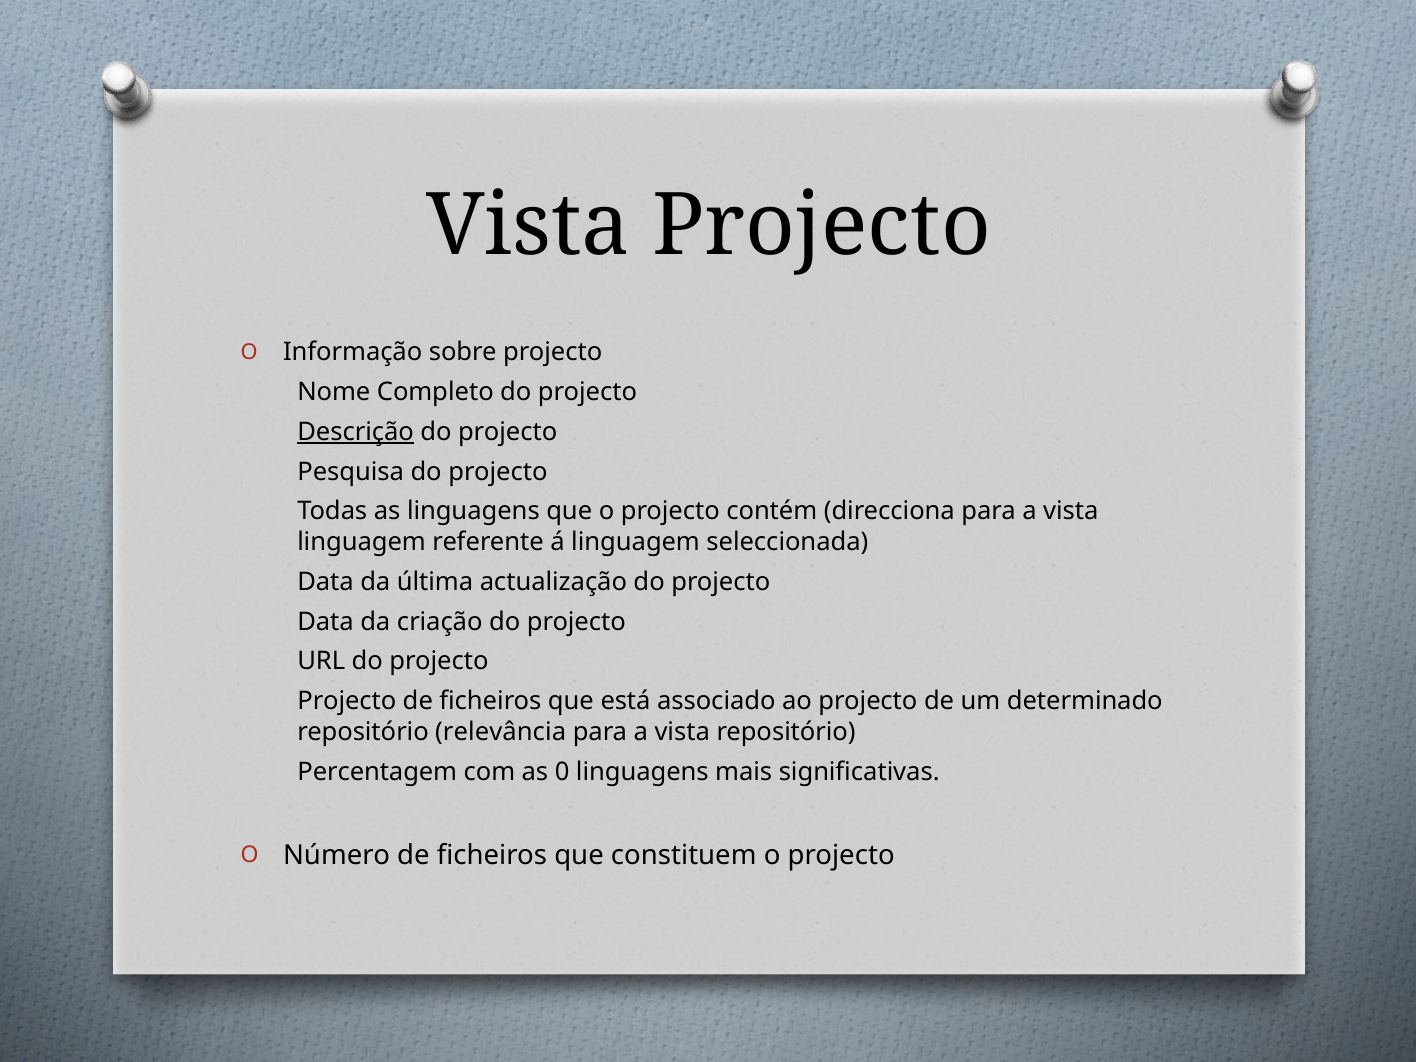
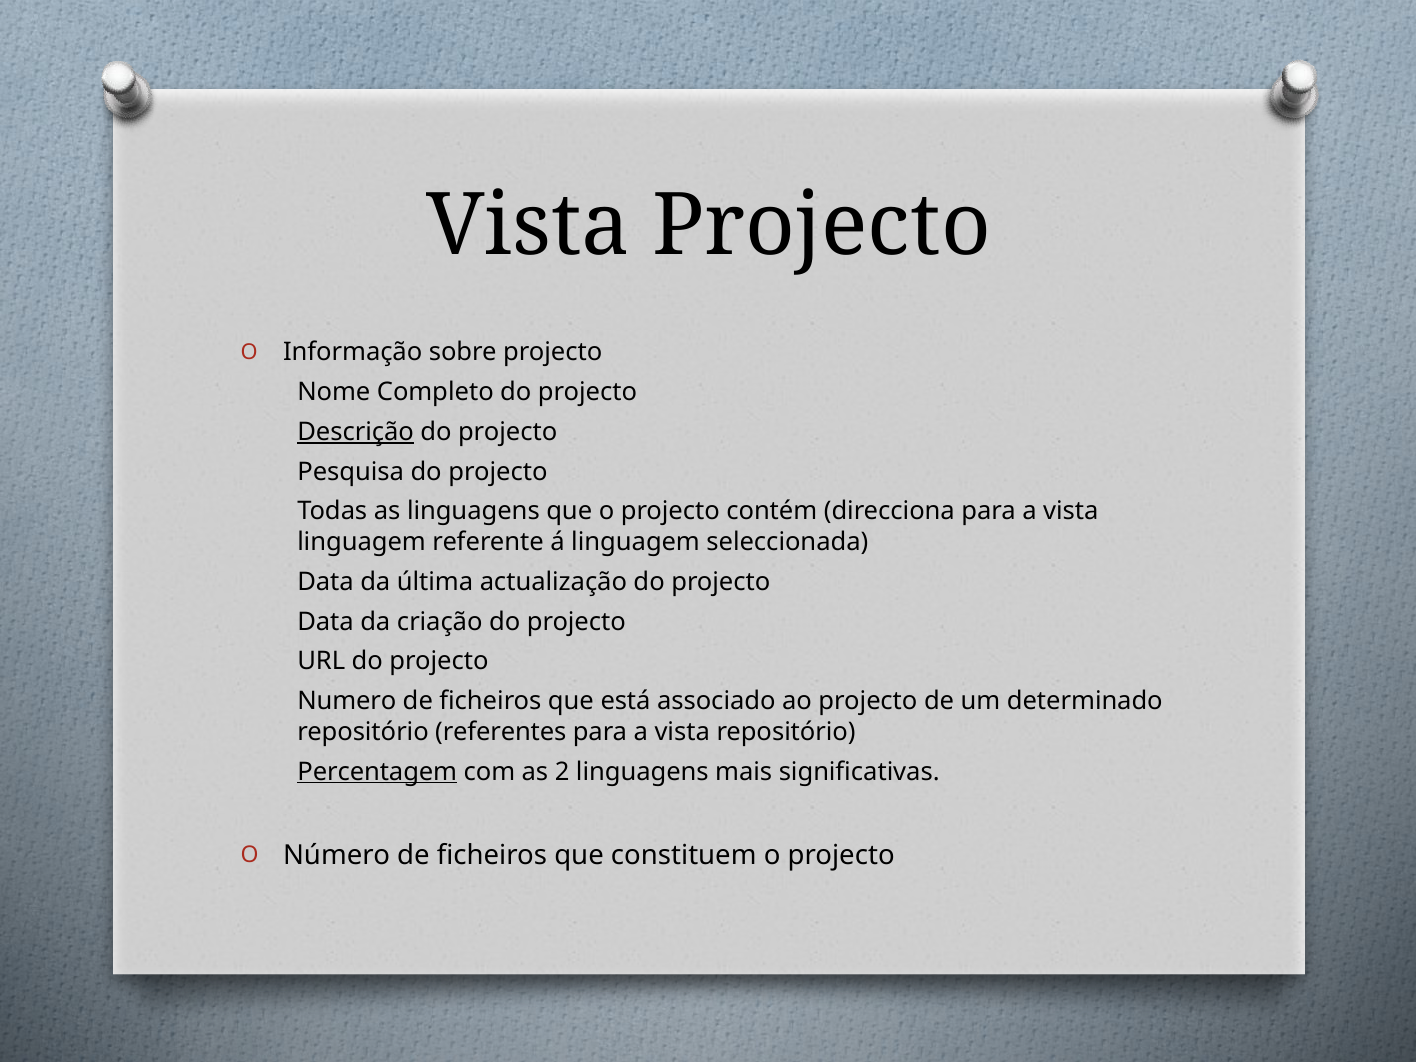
Projecto: Projecto -> Numero (347, 701)
relevância: relevância -> referentes (501, 732)
Percentagem underline: none -> present (377, 772)
0: 0 -> 2 (562, 772)
